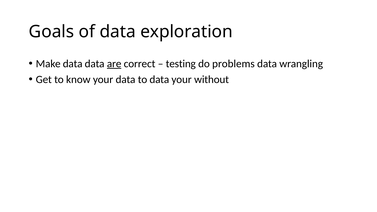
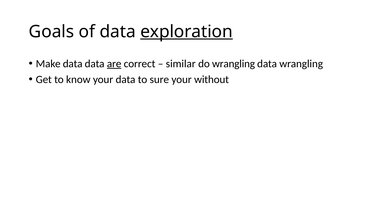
exploration underline: none -> present (187, 32)
testing: testing -> similar (181, 64)
do problems: problems -> wrangling (234, 64)
to data: data -> sure (159, 80)
